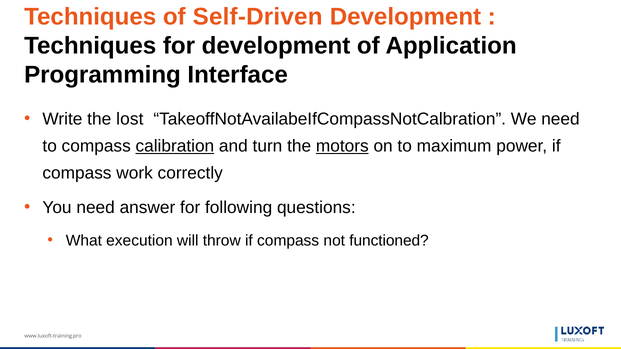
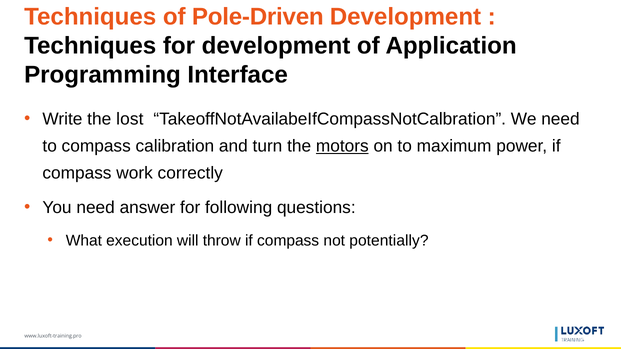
Self-Driven: Self-Driven -> Pole-Driven (258, 17)
calibration underline: present -> none (175, 146)
functioned: functioned -> potentially (389, 241)
